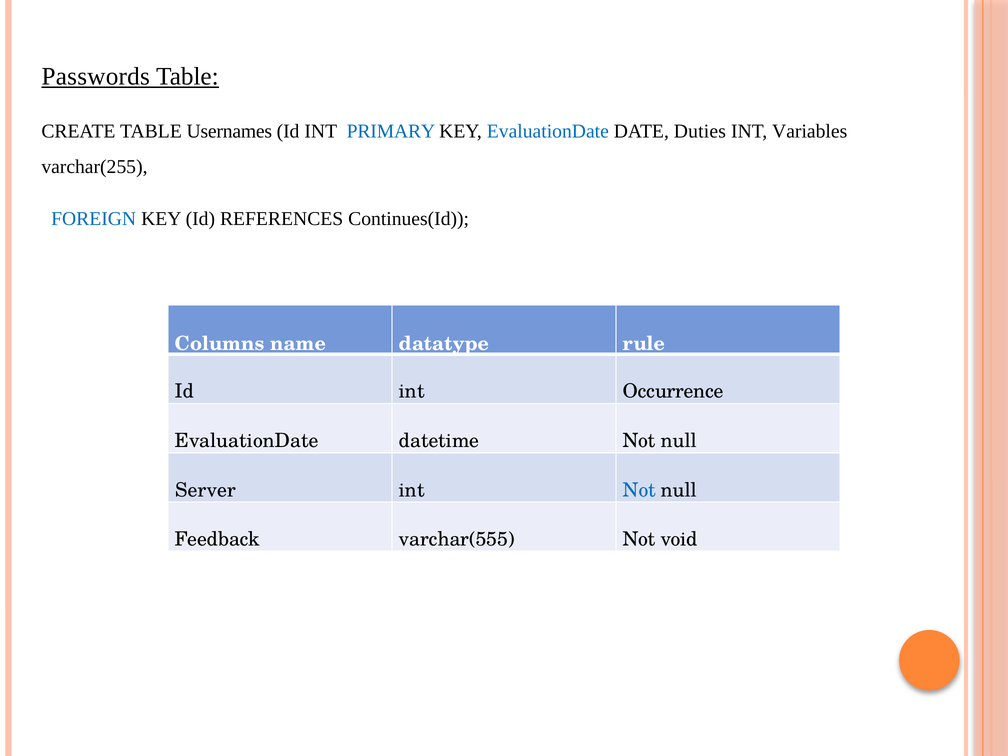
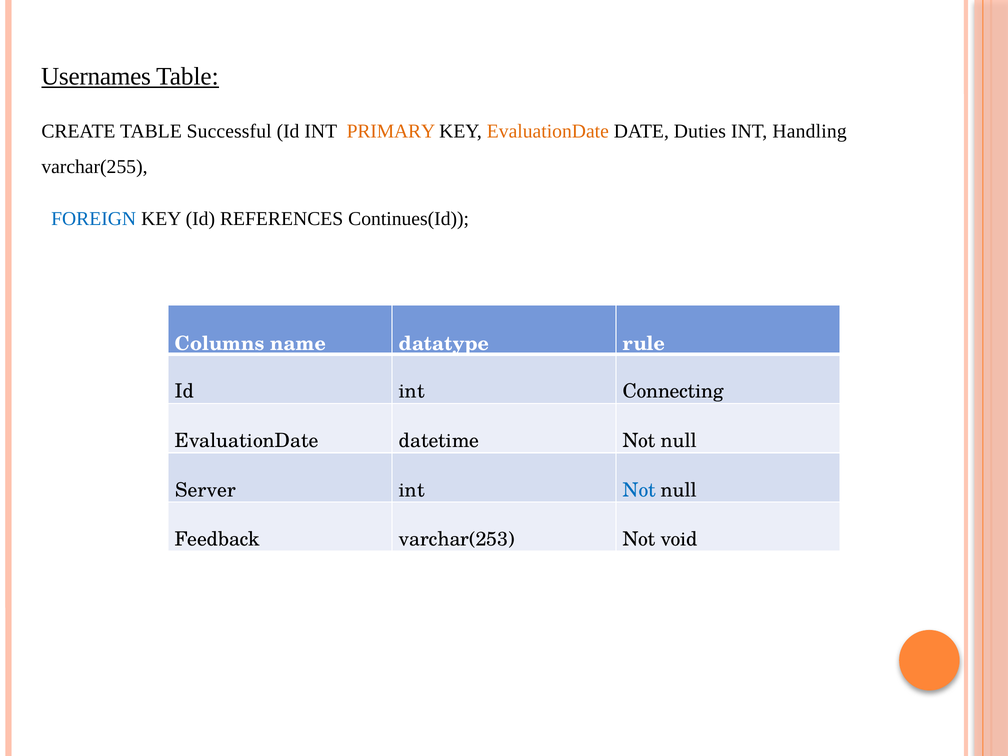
Passwords: Passwords -> Usernames (96, 76)
Usernames: Usernames -> Successful (229, 131)
PRIMARY colour: blue -> orange (391, 131)
EvaluationDate colour: blue -> orange (548, 131)
Variables: Variables -> Handling (810, 131)
Occurrence: Occurrence -> Connecting (673, 391)
varchar(555: varchar(555 -> varchar(253 (457, 539)
